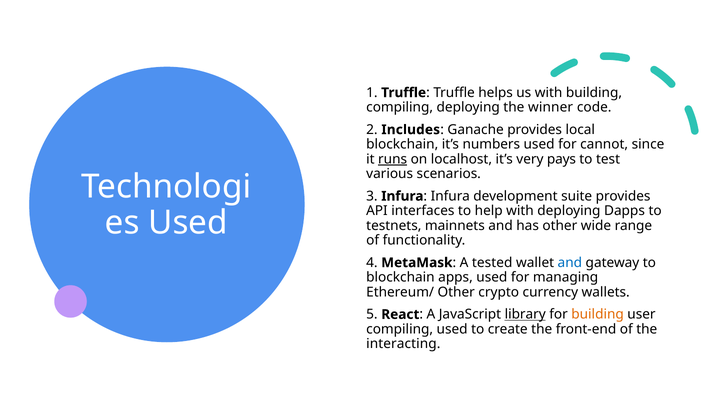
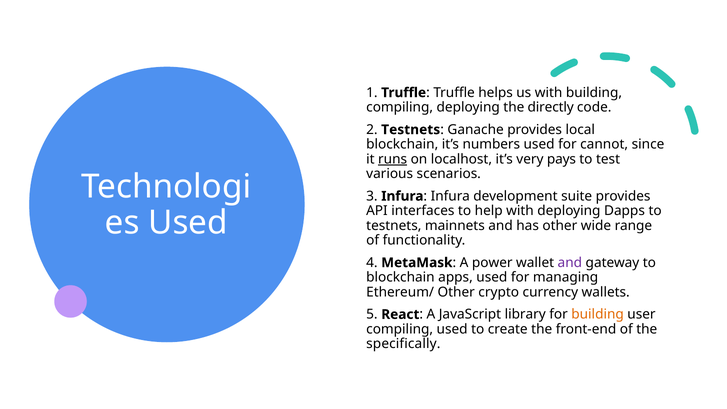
winner: winner -> directly (551, 107)
2 Includes: Includes -> Testnets (411, 130)
tested: tested -> power (492, 263)
and colour: blue -> purple (570, 263)
library underline: present -> none (525, 314)
interacting: interacting -> specifically (403, 344)
